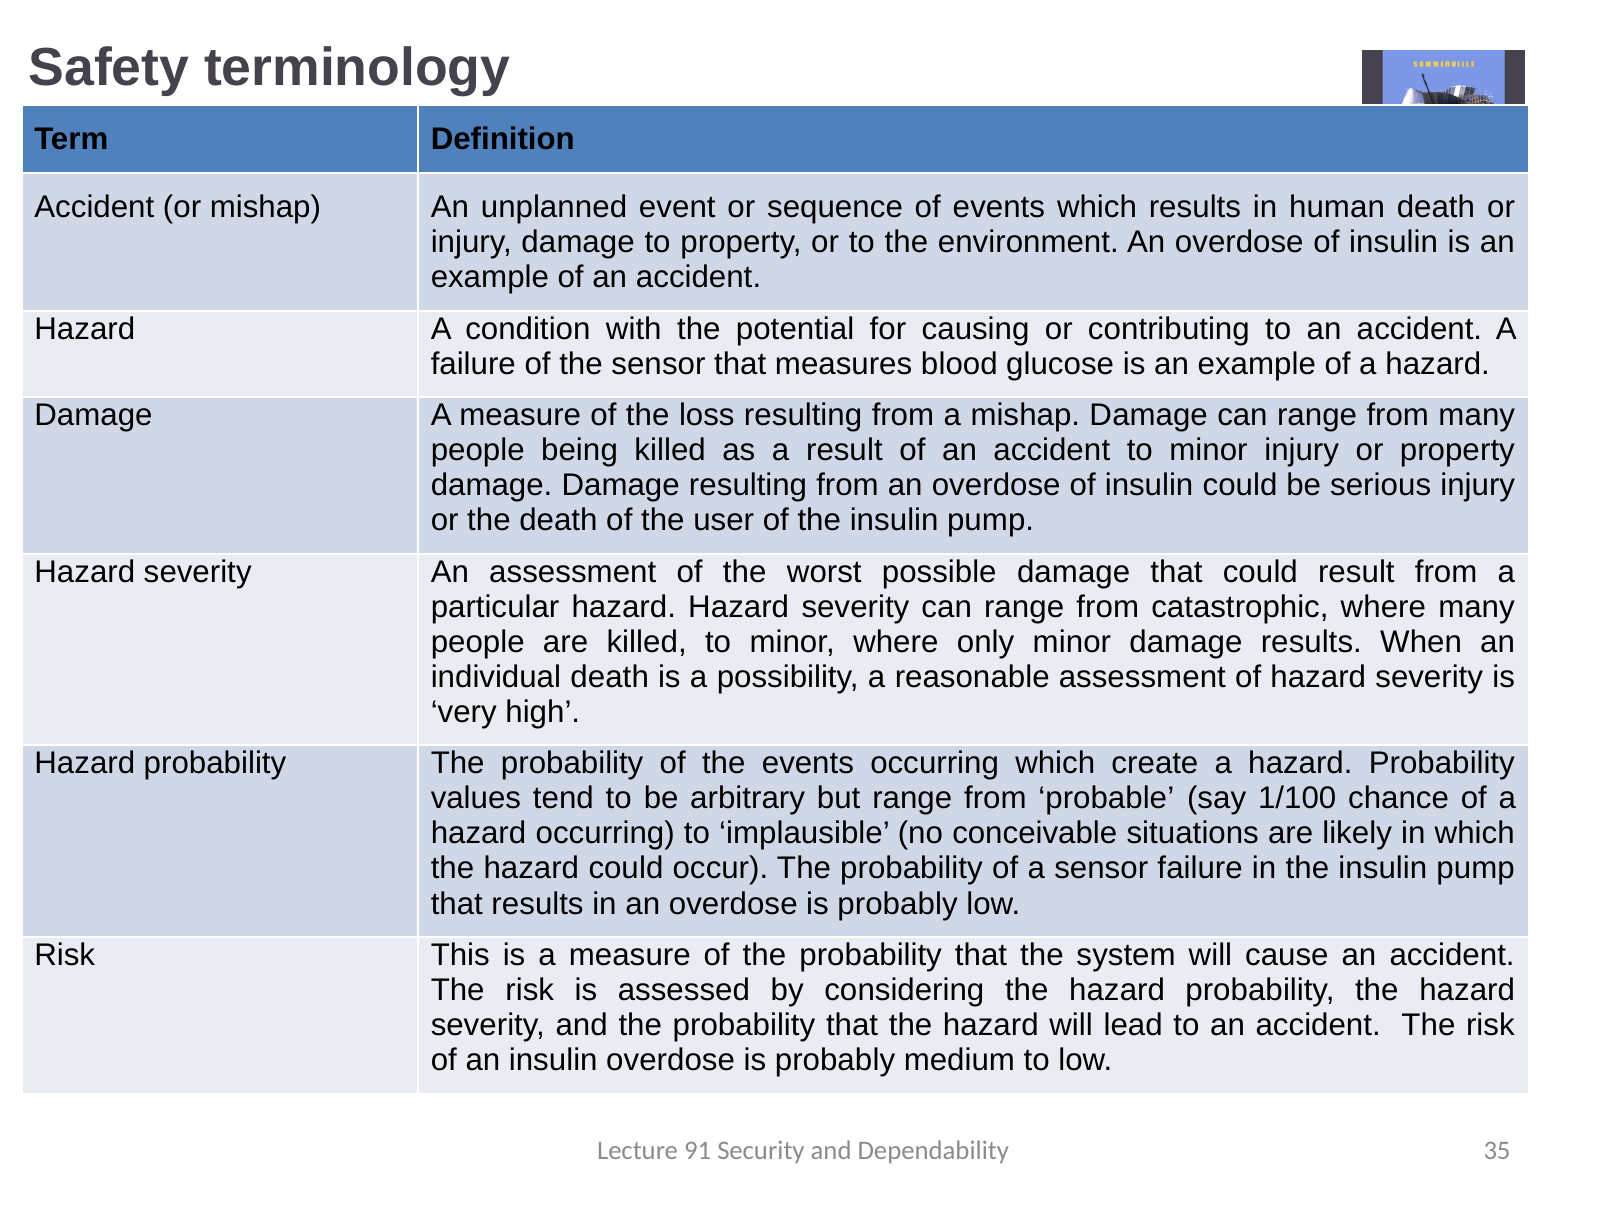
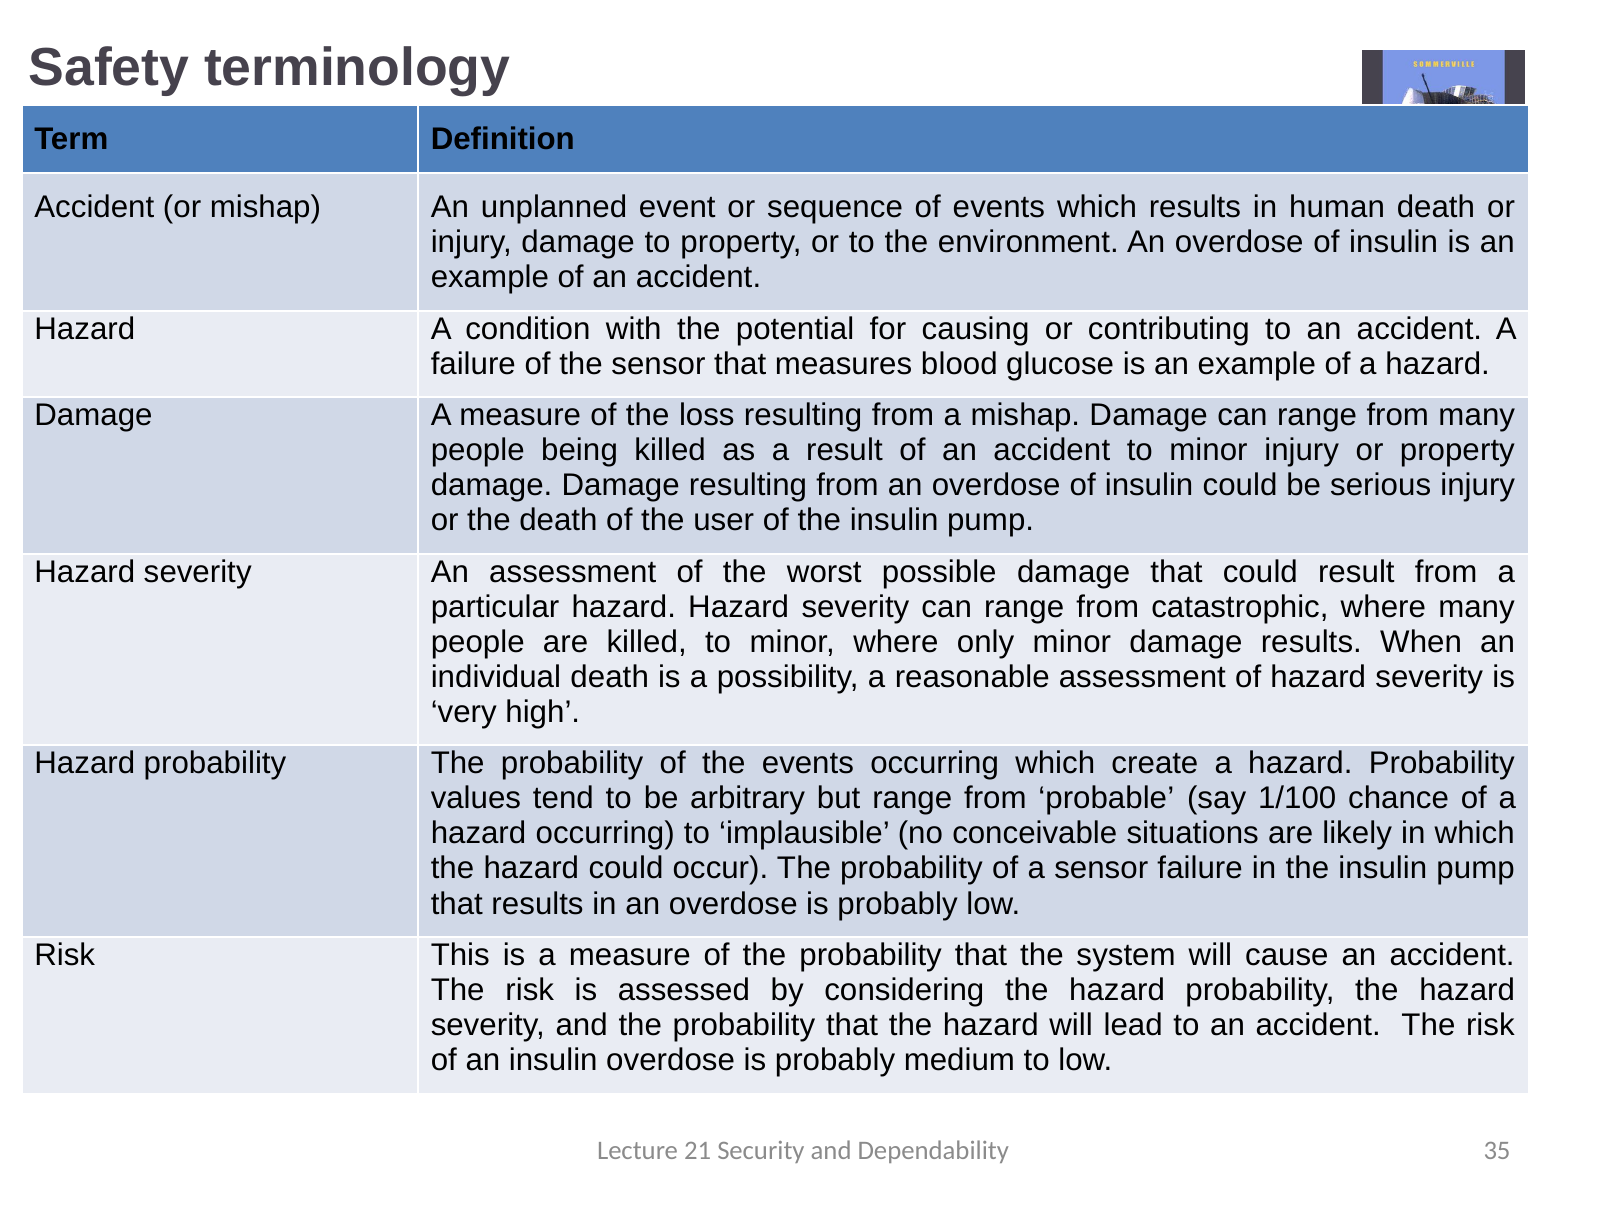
91: 91 -> 21 (698, 1151)
